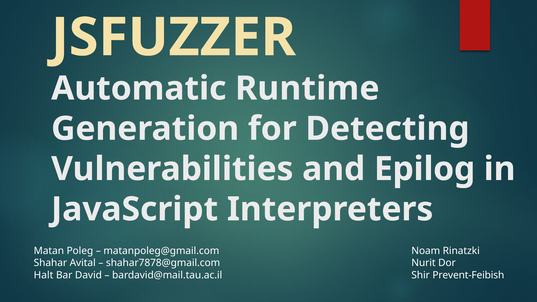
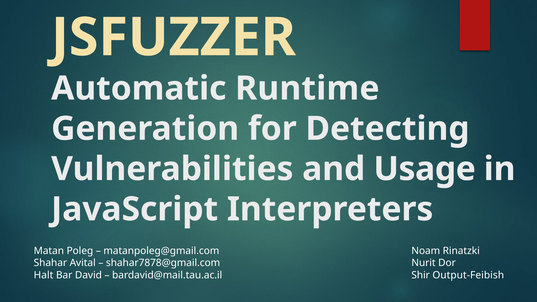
Epilog: Epilog -> Usage (425, 169)
Prevent-Feibish: Prevent-Feibish -> Output-Feibish (468, 275)
